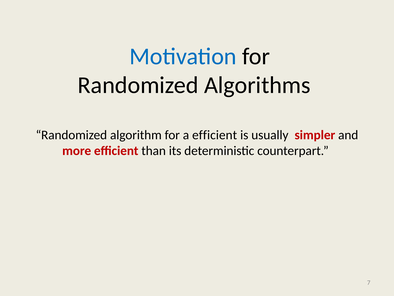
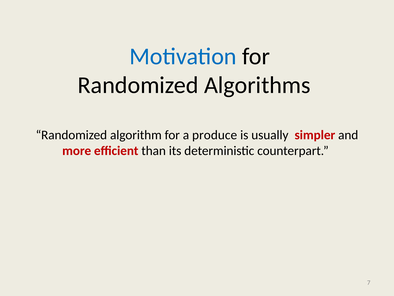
a efficient: efficient -> produce (215, 135)
